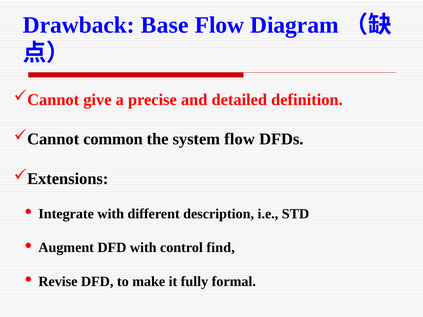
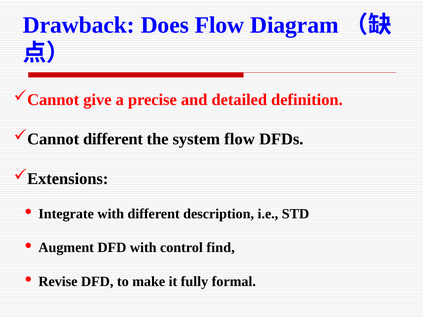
Base: Base -> Does (165, 25)
common: common -> different (113, 139)
